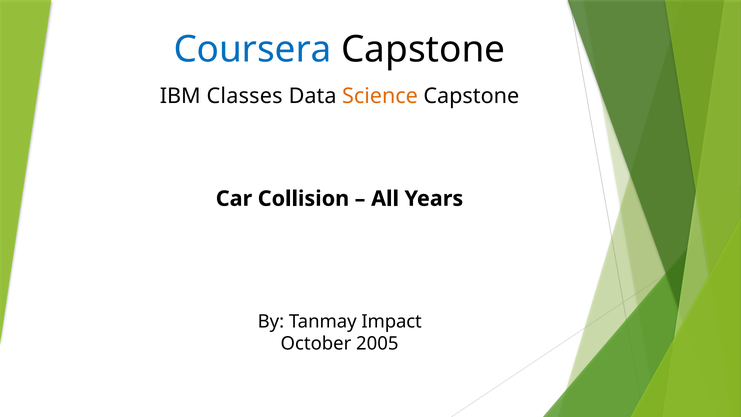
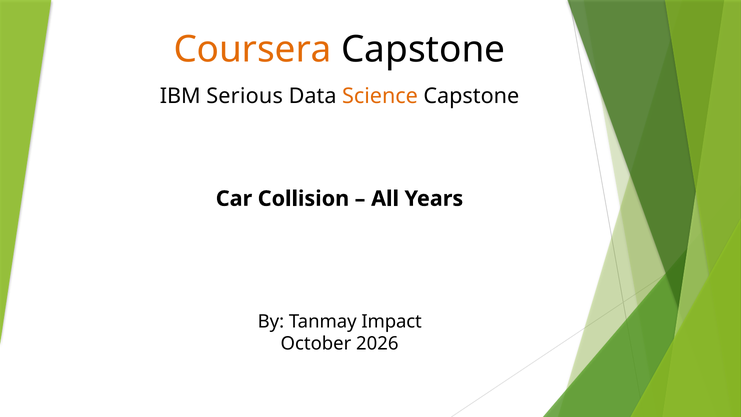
Coursera colour: blue -> orange (253, 49)
Classes: Classes -> Serious (245, 96)
2005: 2005 -> 2026 (377, 344)
